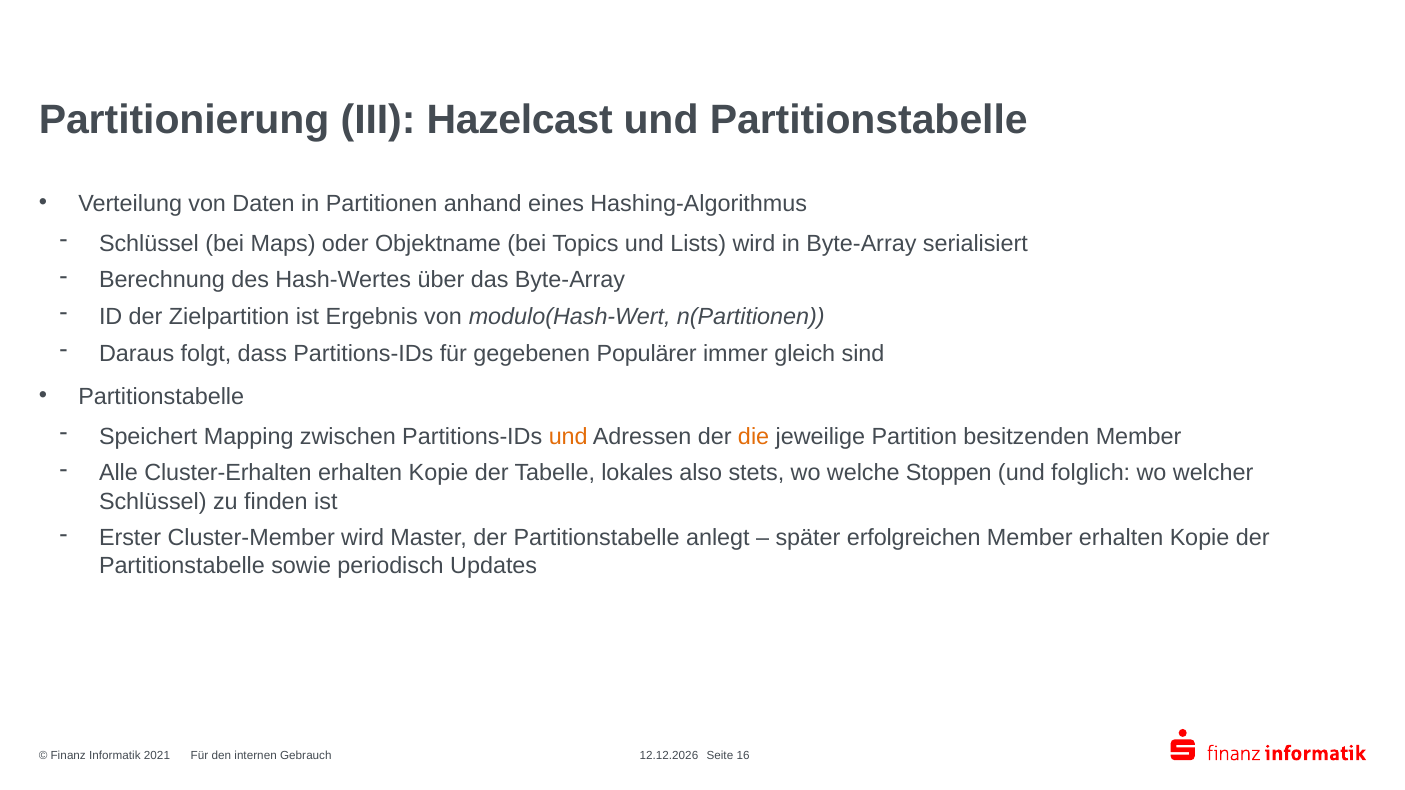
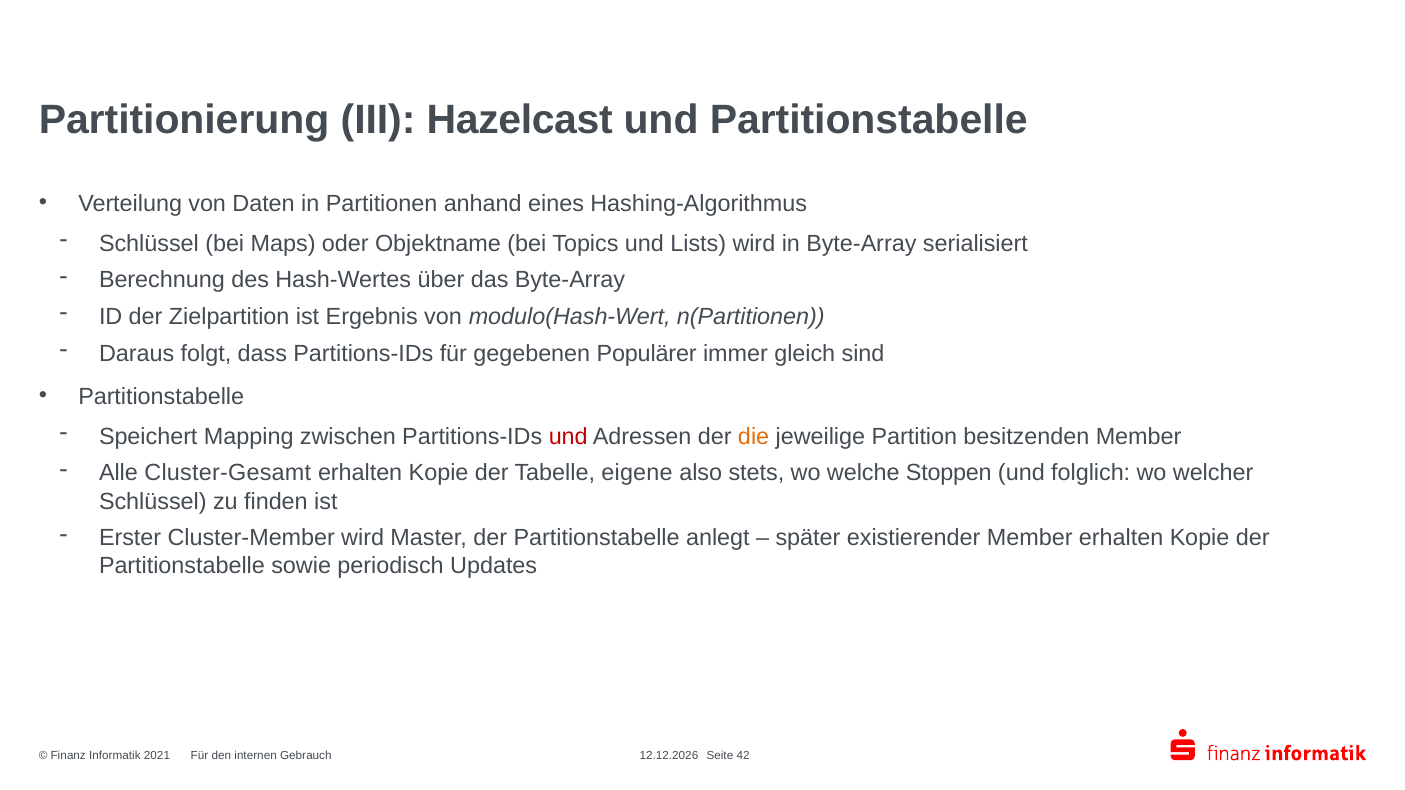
und colour: orange -> red (568, 436)
Cluster-Erhalten: Cluster-Erhalten -> Cluster-Gesamt (228, 473)
lokales: lokales -> eigene (637, 473)
erfolgreichen: erfolgreichen -> existierender (914, 538)
16: 16 -> 42 (743, 756)
